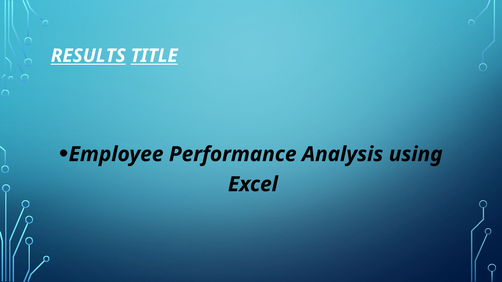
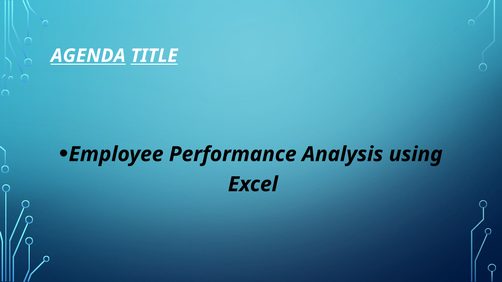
RESULTS: RESULTS -> AGENDA (88, 56)
